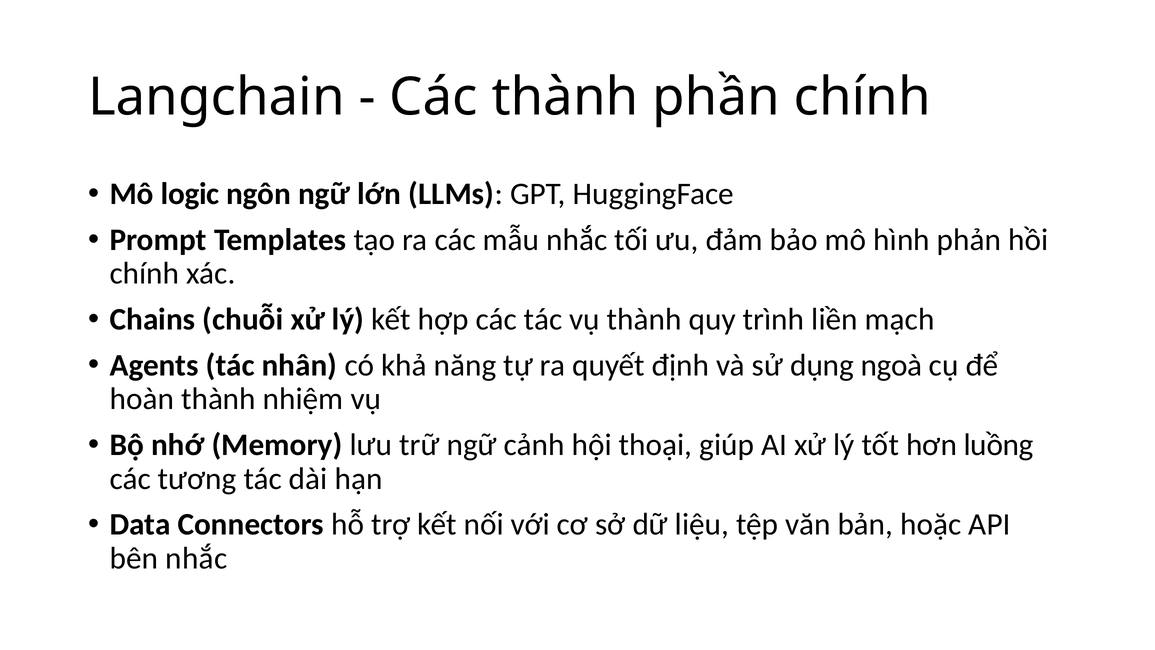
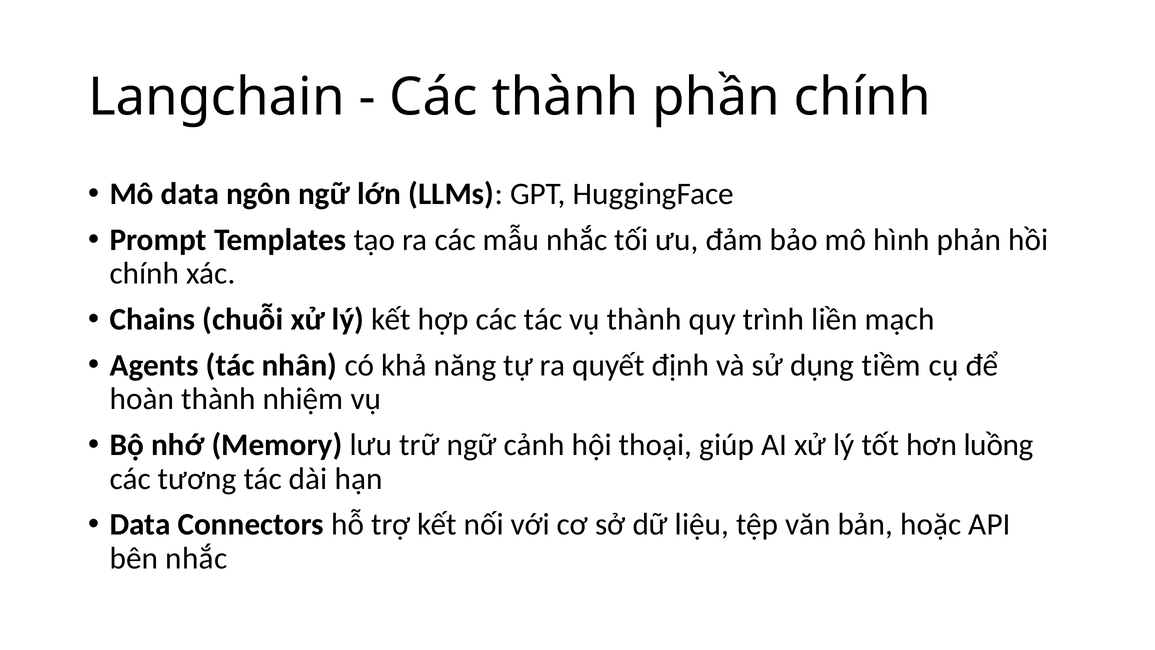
Mô logic: logic -> data (190, 194)
ngoà: ngoà -> tiềm (891, 365)
